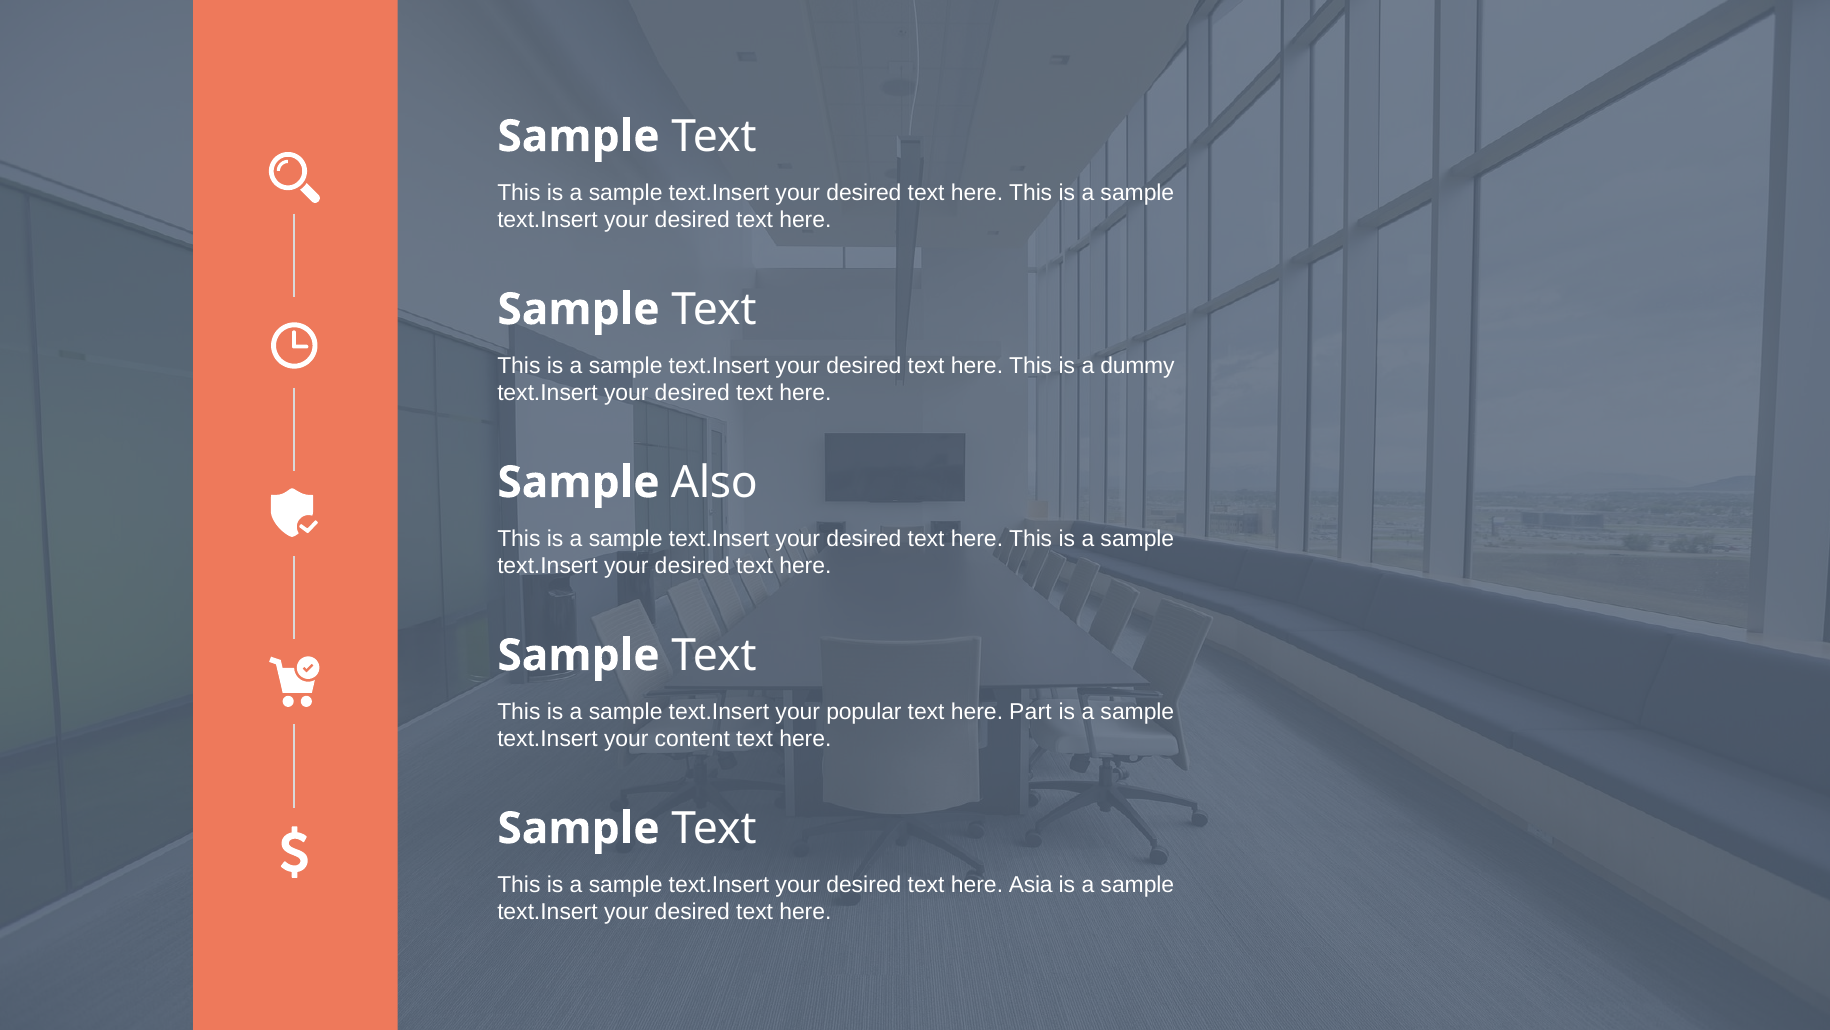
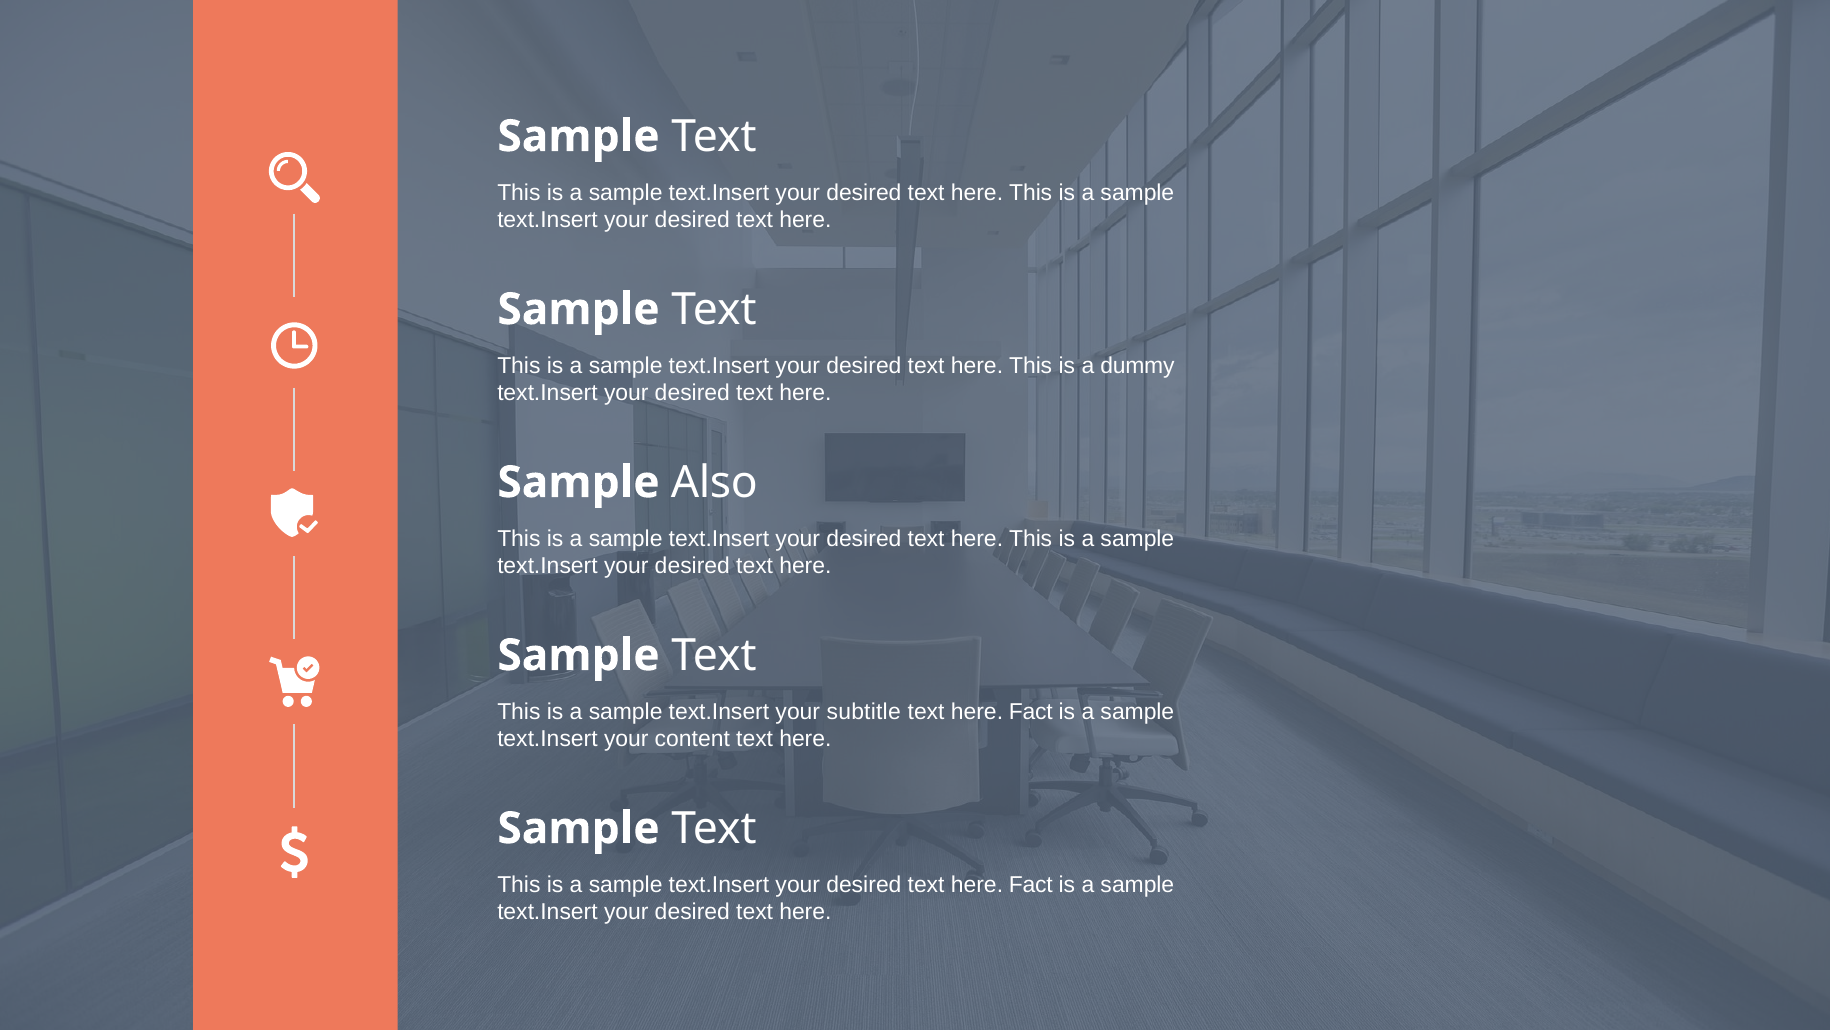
popular: popular -> subtitle (864, 711)
Part: Part -> Fact (1031, 711)
desired text here Asia: Asia -> Fact (1031, 884)
